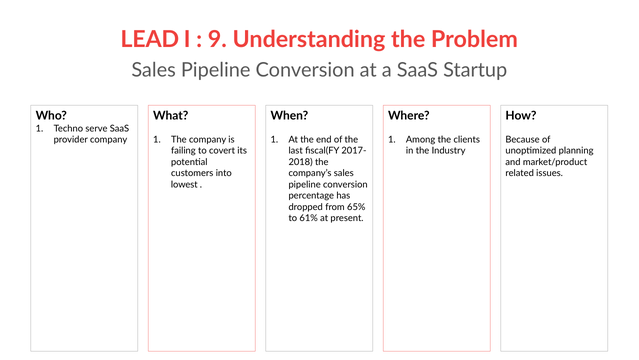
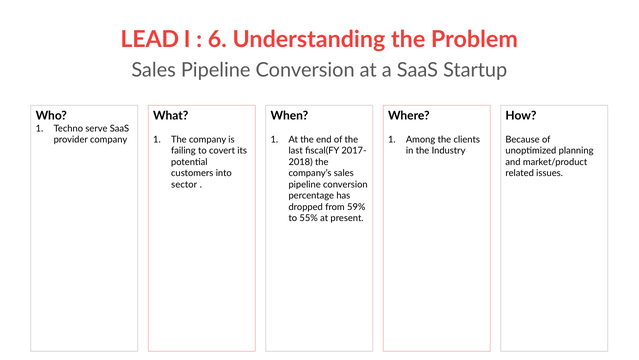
9: 9 -> 6 (217, 39)
lowest: lowest -> sector (184, 184)
65%: 65% -> 59% (356, 207)
61%: 61% -> 55% (309, 218)
